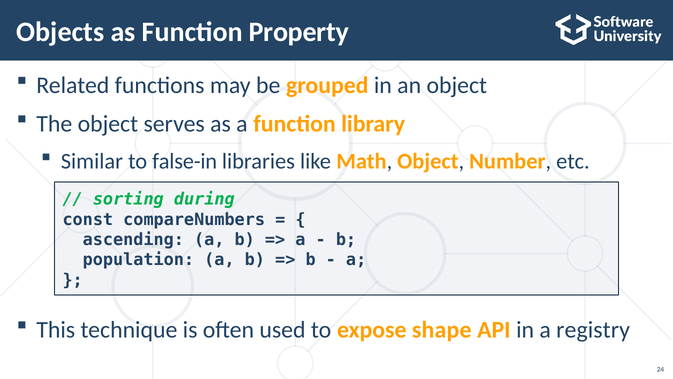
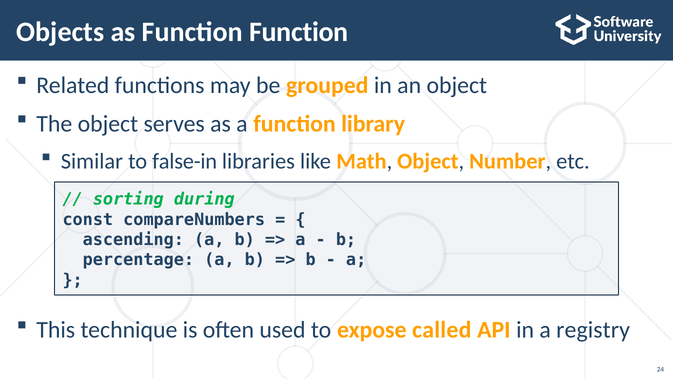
Function Property: Property -> Function (299, 32)
population: population -> percentage (138, 260)
shape: shape -> called (442, 329)
